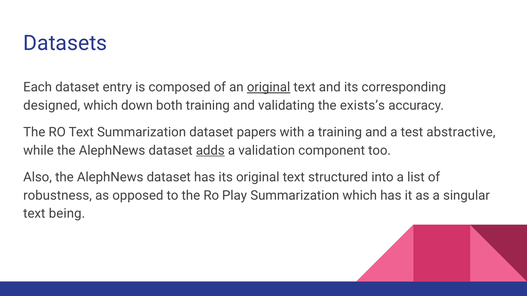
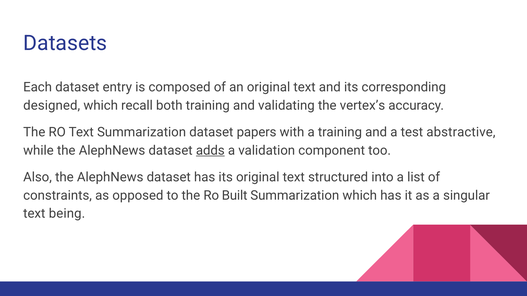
original underline: present -> none (269, 87)
down: down -> recall (137, 106)
exists’s: exists’s -> vertex’s (362, 106)
robustness: robustness -> constraints (58, 196)
Play: Play -> Built (235, 196)
